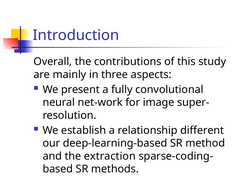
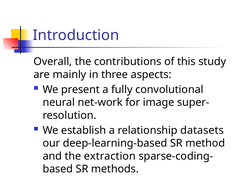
different: different -> datasets (202, 130)
